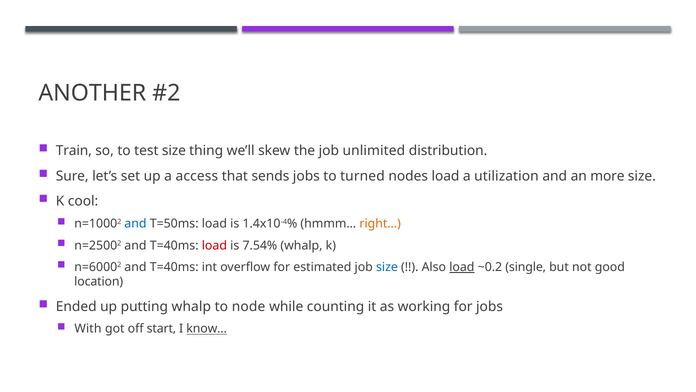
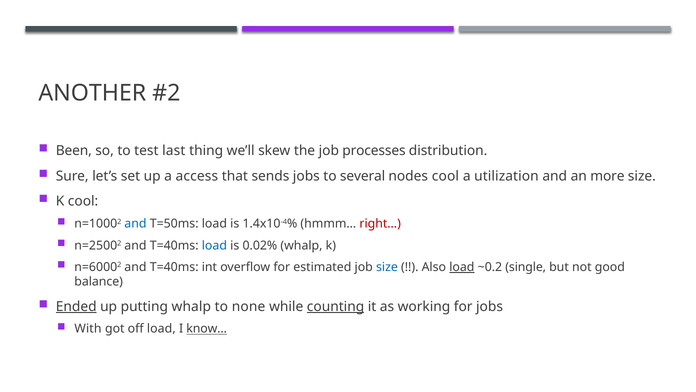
Train: Train -> Been (74, 151)
test size: size -> last (174, 151)
unlimited: unlimited -> processes (374, 151)
turned: turned -> several (363, 176)
nodes load: load -> cool (445, 176)
right… colour: orange -> red (380, 224)
load colour: red -> blue (214, 245)
7.54%: 7.54% -> 0.02% (260, 245)
location: location -> balance (99, 282)
Ended underline: none -> present (76, 306)
node: node -> none (249, 306)
counting underline: none -> present (336, 306)
off start: start -> load (161, 328)
